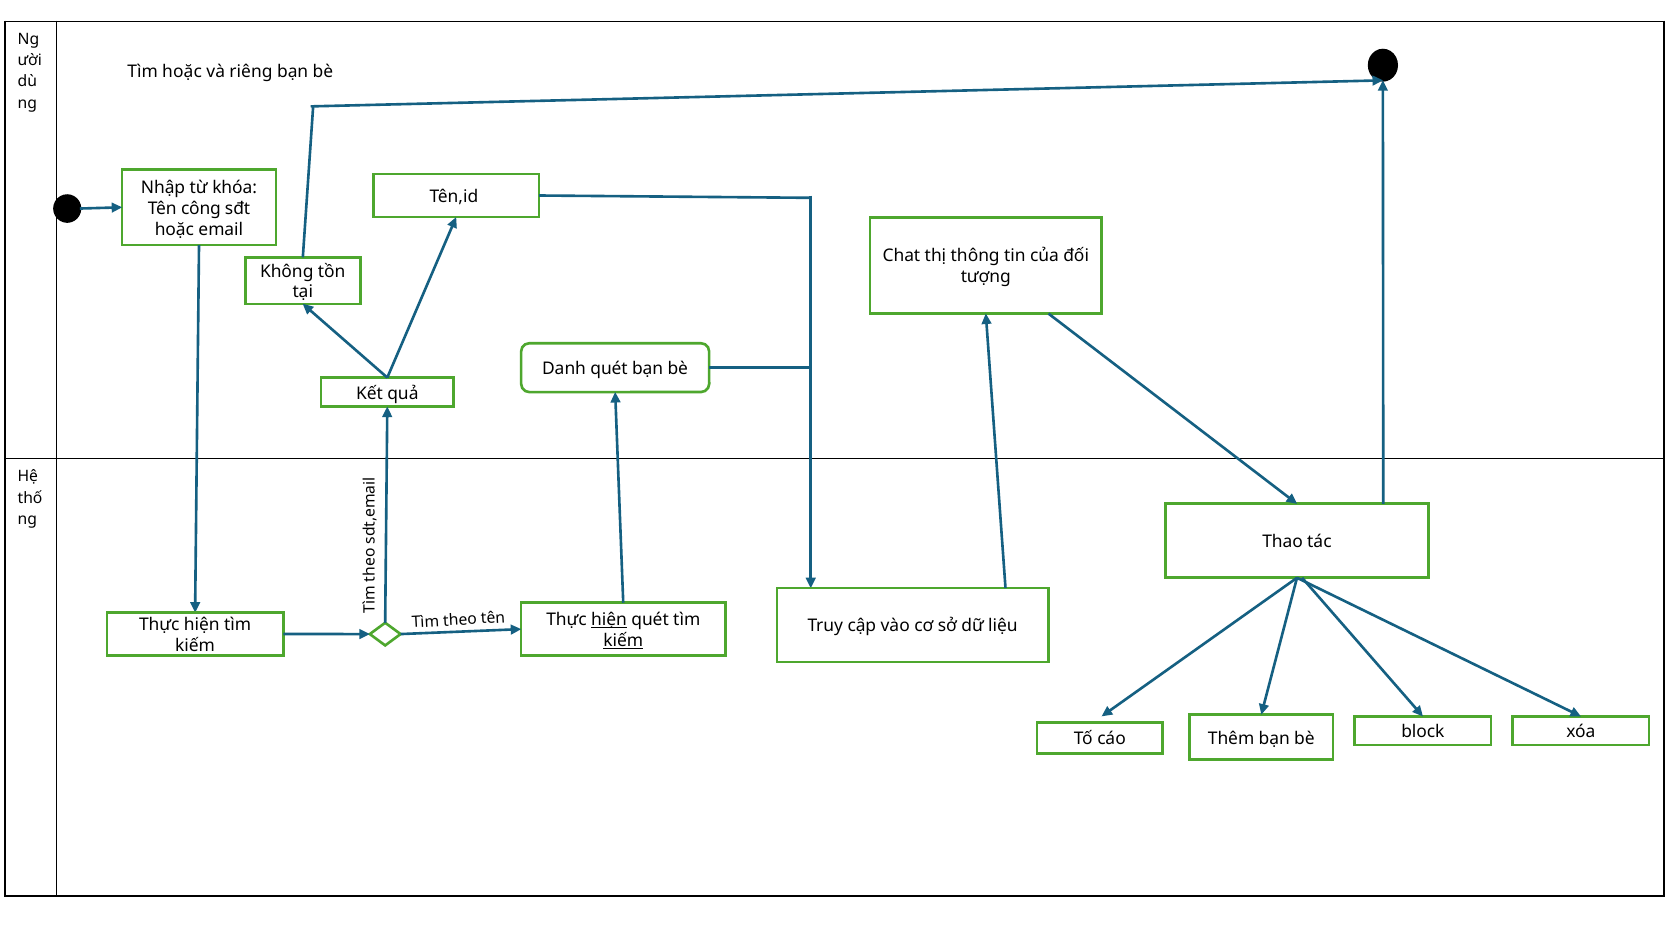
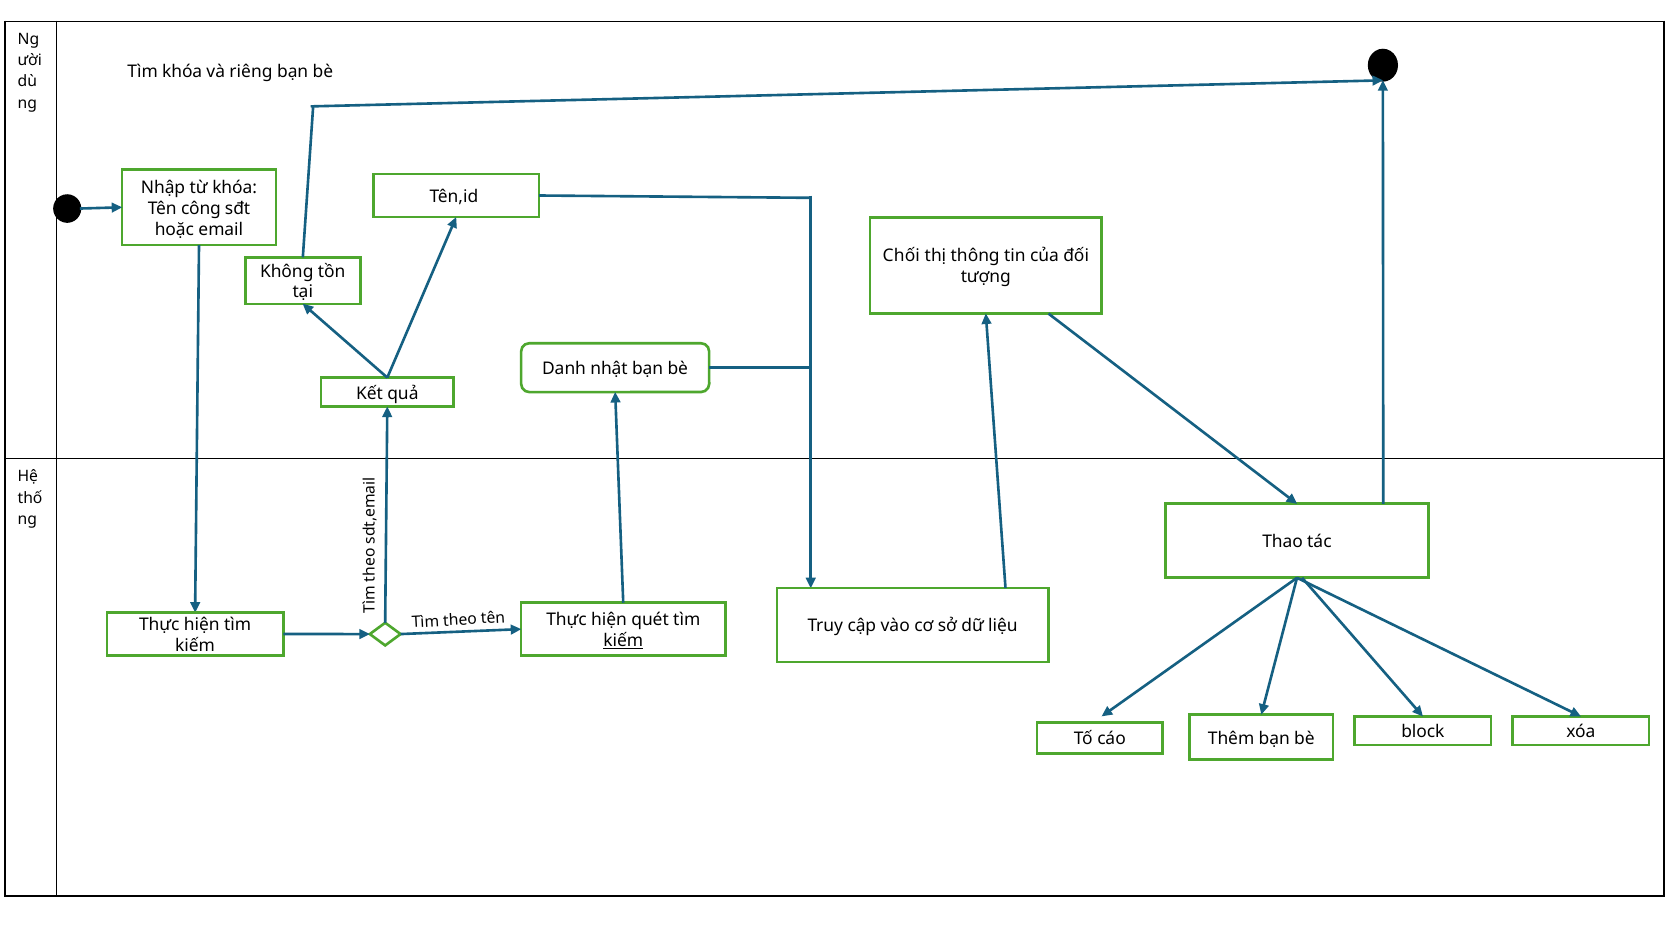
Tìm hoặc: hoặc -> khóa (182, 72)
Chat: Chat -> Chối (901, 256)
Danh quét: quét -> nhật (609, 369)
hiện underline: present -> none (609, 620)
